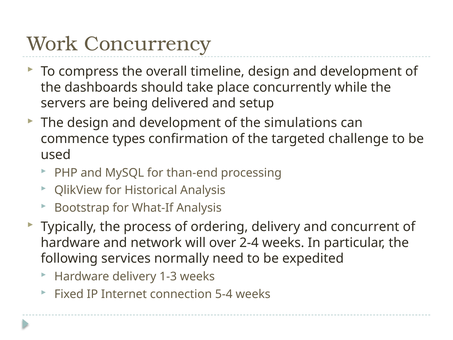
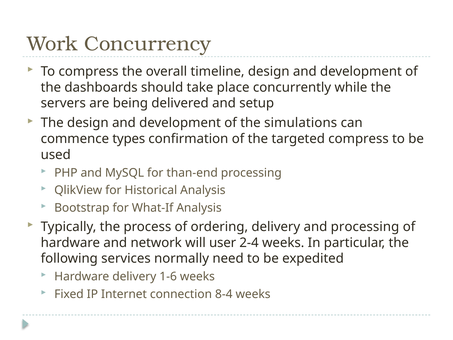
targeted challenge: challenge -> compress (358, 139)
and concurrent: concurrent -> processing (365, 227)
over: over -> user (223, 242)
1-3: 1-3 -> 1-6 (168, 276)
5-4: 5-4 -> 8-4 (224, 294)
